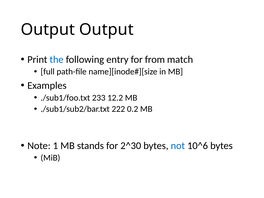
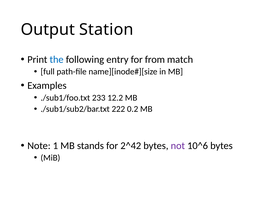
Output Output: Output -> Station (106, 30)
2^30: 2^30 -> 2^42 (131, 146)
not colour: blue -> purple (178, 146)
